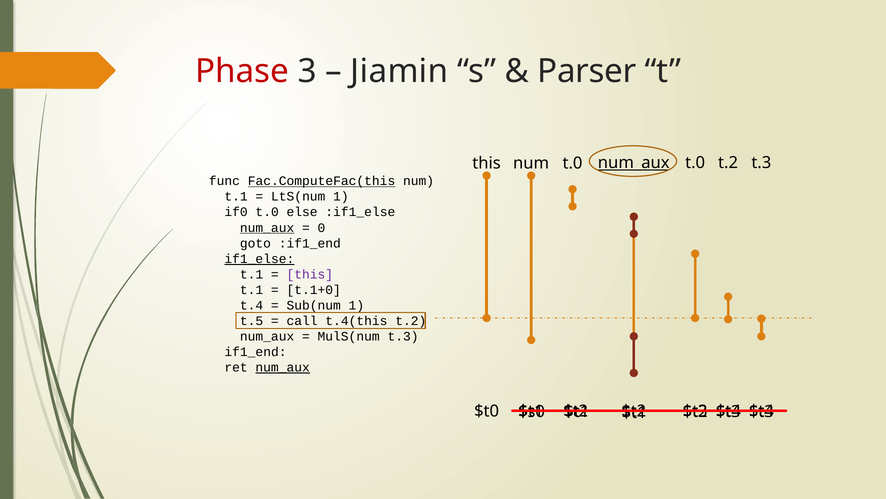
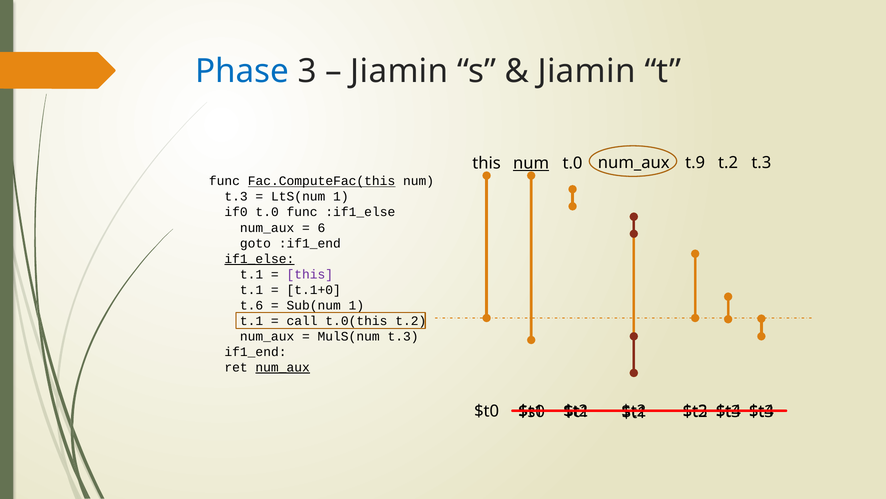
Phase colour: red -> blue (242, 71)
Parser: Parser -> Jiamin (587, 71)
num_aux underline: present -> none (634, 162)
num underline: none -> present (531, 163)
t.0 t.0: t.0 -> t.9 (695, 162)
t.1: t.1 -> t.3 (236, 196)
t.0 else: else -> func (302, 212)
num_aux underline: present -> none (267, 227)
0: 0 -> 6 (321, 227)
t.4: t.4 -> t.6 (252, 305)
t.5: t.5 -> t.1 (252, 321)
t.4(this: t.4(this -> t.0(this (356, 321)
